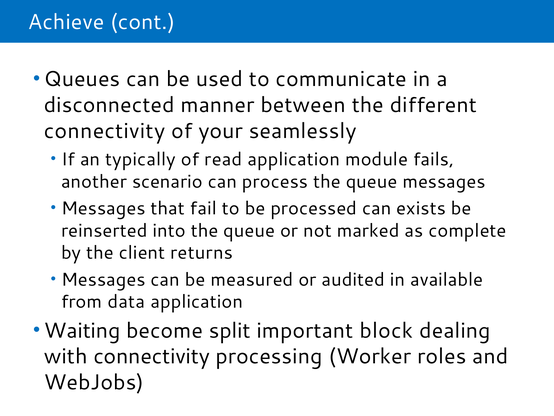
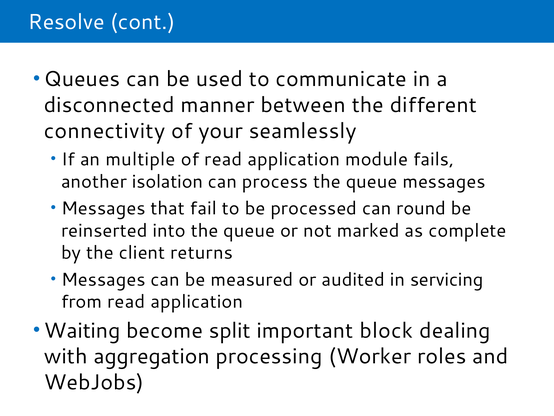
Achieve: Achieve -> Resolve (66, 22)
typically: typically -> multiple (140, 159)
scenario: scenario -> isolation (167, 181)
exists: exists -> round (421, 208)
available: available -> servicing (447, 279)
from data: data -> read (126, 301)
with connectivity: connectivity -> aggregation (152, 356)
